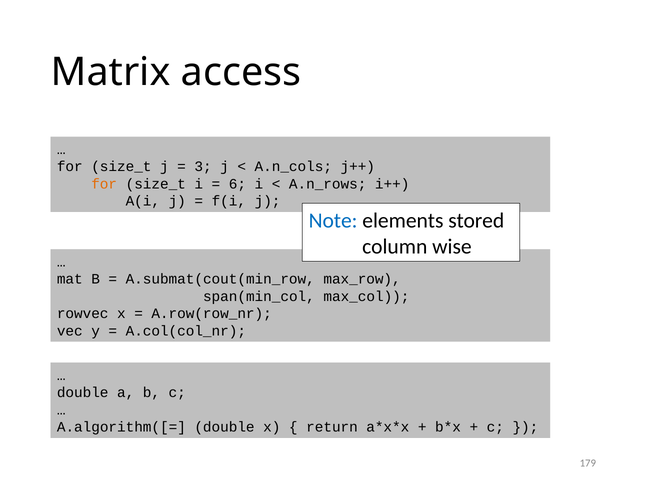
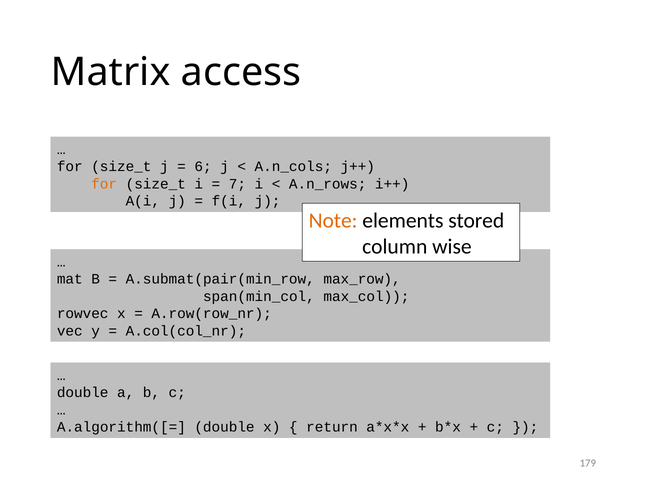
3: 3 -> 6 (203, 167)
6: 6 -> 7 (237, 184)
Note colour: blue -> orange (333, 221)
A.submat(cout(min_row: A.submat(cout(min_row -> A.submat(pair(min_row (220, 279)
